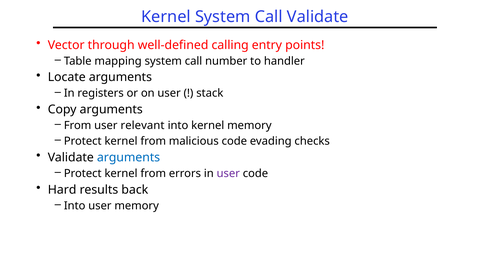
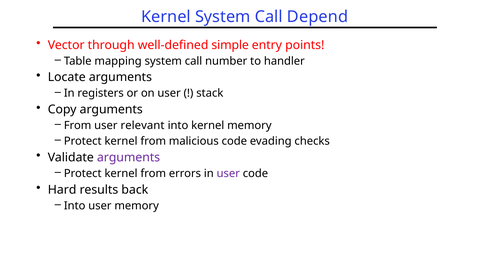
Call Validate: Validate -> Depend (318, 17)
calling: calling -> simple (230, 45)
arguments colour: blue -> purple (129, 158)
